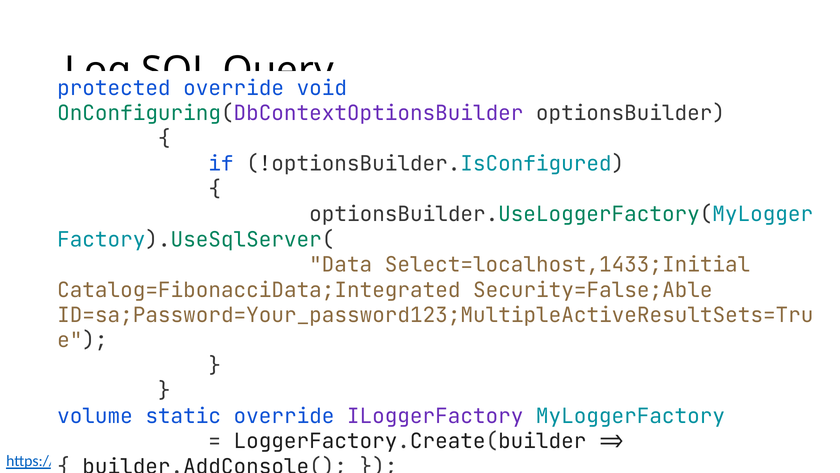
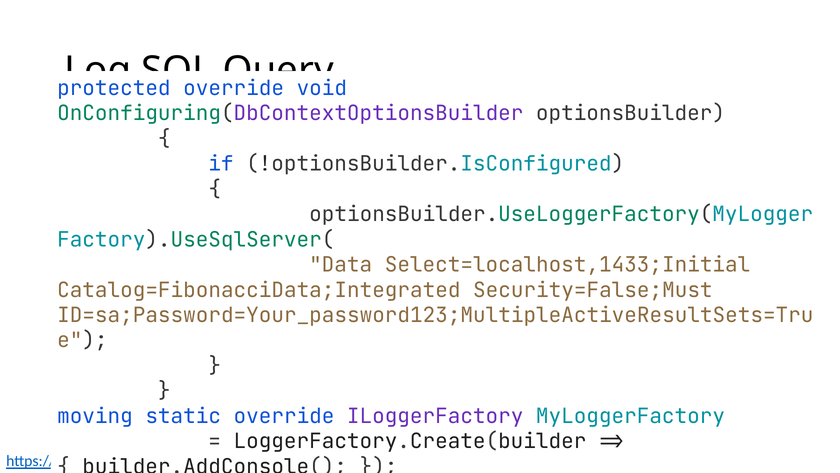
Security=False;Able: Security=False;Able -> Security=False;Must (593, 290)
volume: volume -> moving (95, 416)
